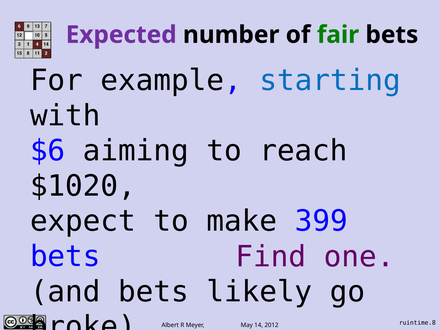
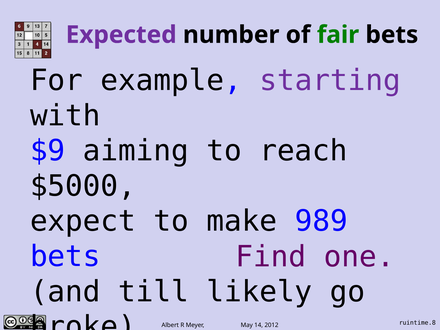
starting colour: blue -> purple (330, 80)
$6: $6 -> $9 (48, 151)
$1020: $1020 -> $5000 (83, 186)
399: 399 -> 989 (321, 221)
and bets: bets -> till (154, 292)
